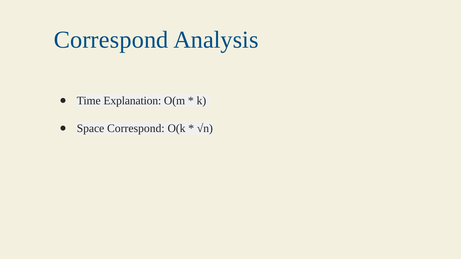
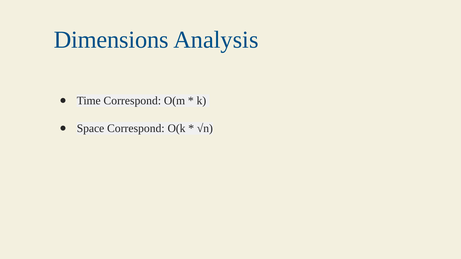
Correspond: Correspond -> Dimensions (111, 40)
Time Explanation: Explanation -> Correspond (132, 101)
